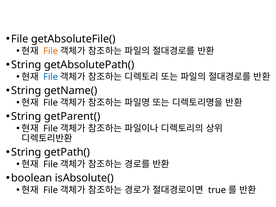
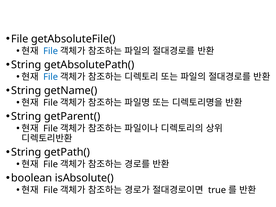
File colour: orange -> blue (51, 51)
